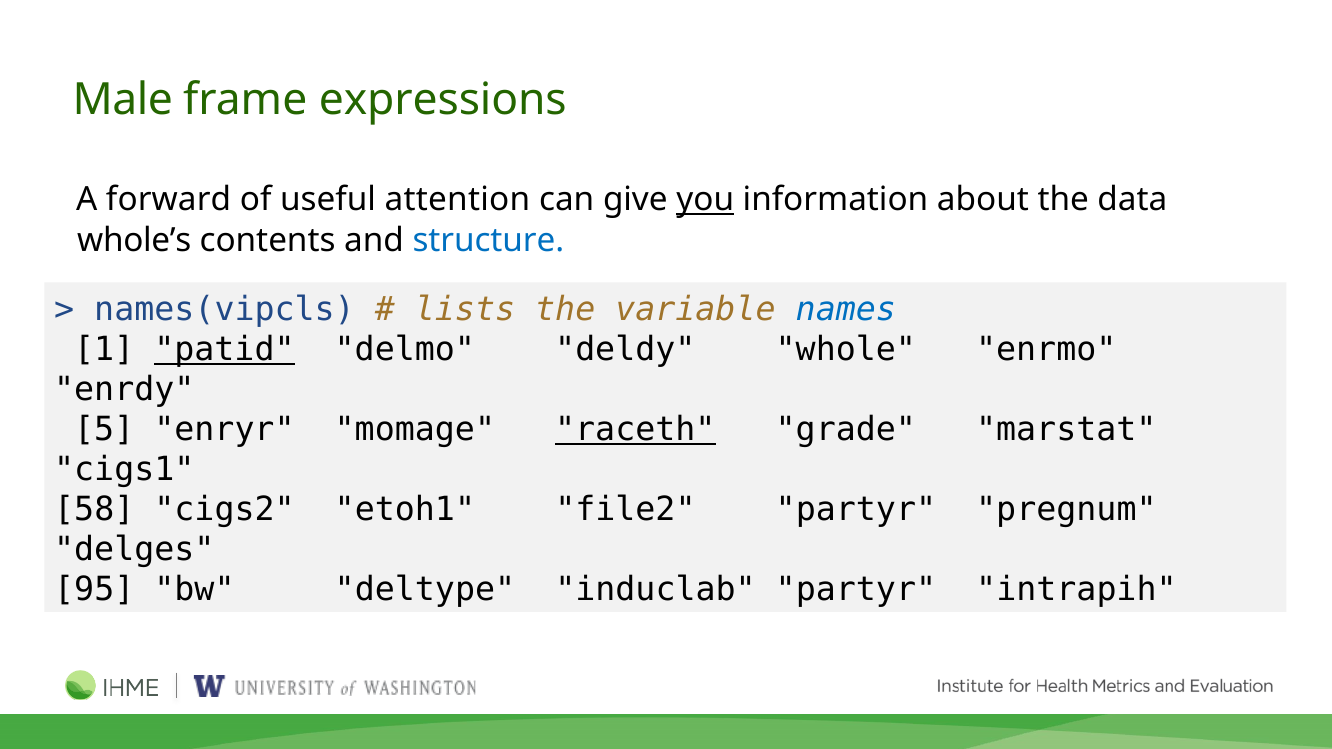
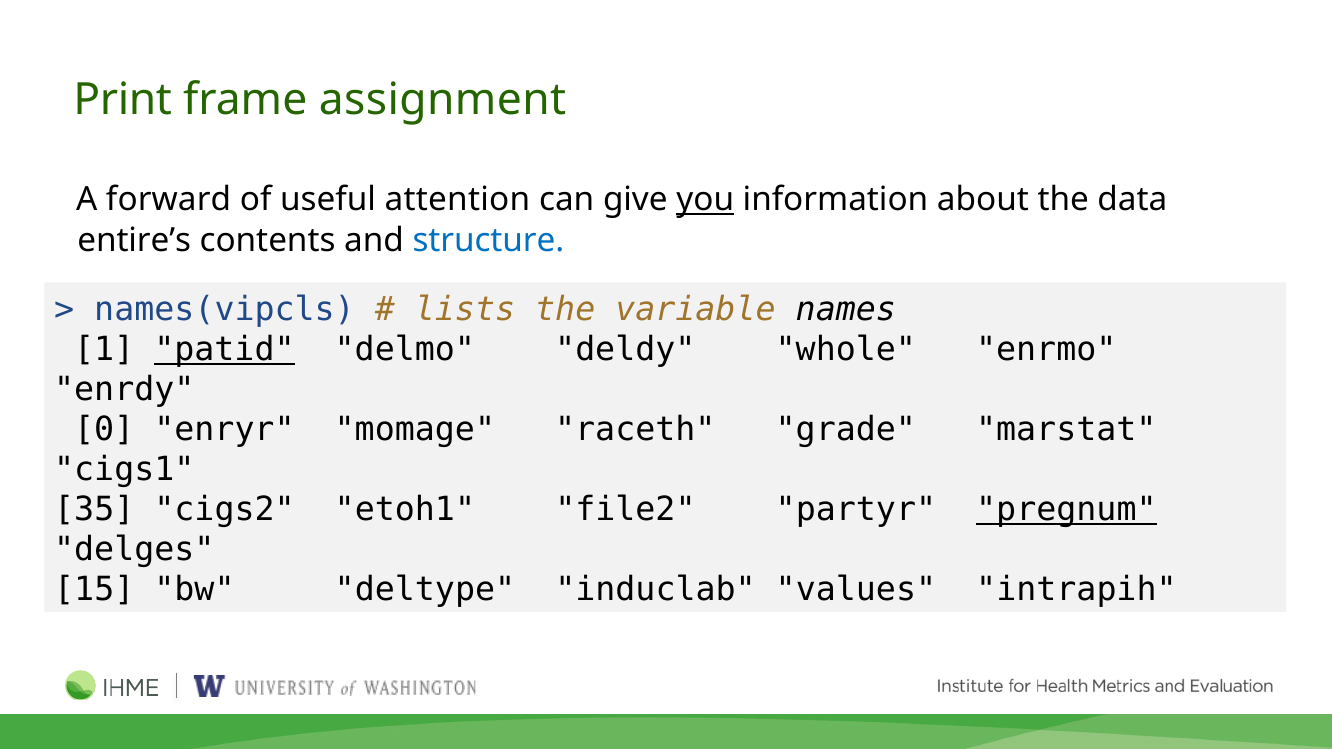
Male: Male -> Print (123, 100)
expressions: expressions -> assignment (443, 100)
whole’s: whole’s -> entire’s (134, 241)
names colour: blue -> black (846, 310)
5: 5 -> 0 (104, 430)
raceth underline: present -> none (635, 430)
58: 58 -> 35 (94, 510)
pregnum underline: none -> present (1066, 510)
95: 95 -> 15 (94, 589)
induclab partyr: partyr -> values (856, 589)
